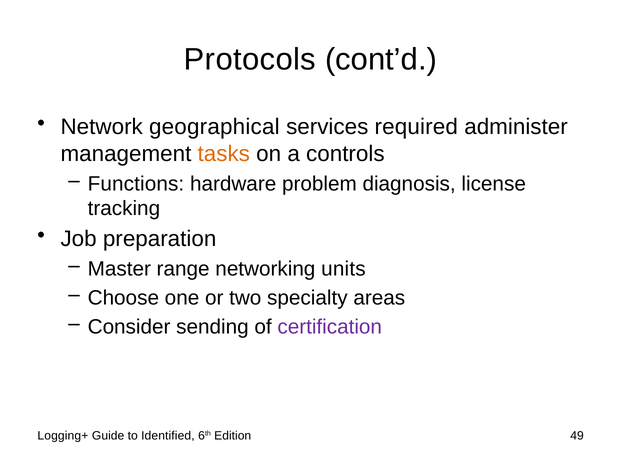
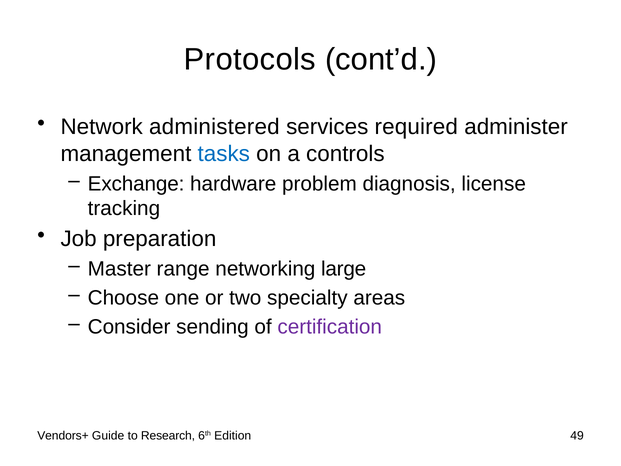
geographical: geographical -> administered (214, 127)
tasks colour: orange -> blue (224, 154)
Functions: Functions -> Exchange (136, 184)
units: units -> large (344, 269)
Logging+: Logging+ -> Vendors+ (63, 435)
Identified: Identified -> Research (168, 435)
